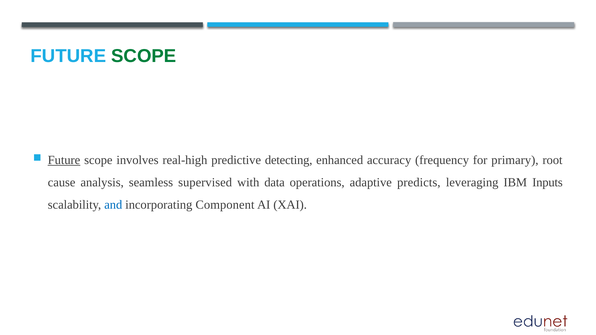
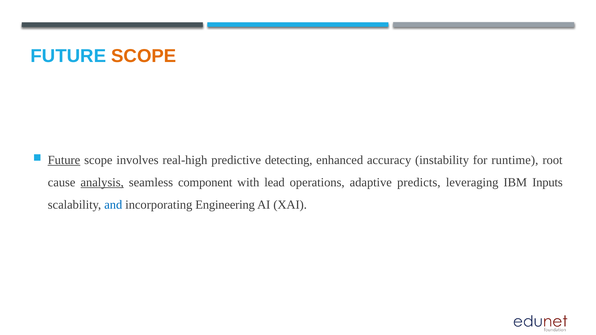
SCOPE colour: green -> orange (144, 56)
frequency: frequency -> instability (442, 160)
primary: primary -> runtime (515, 160)
analysis underline: none -> present (102, 182)
supervised: supervised -> component (205, 182)
data: data -> lead (275, 182)
Component: Component -> Engineering (225, 205)
